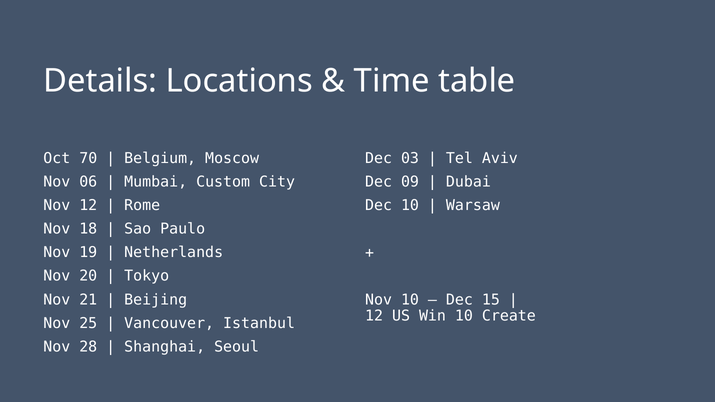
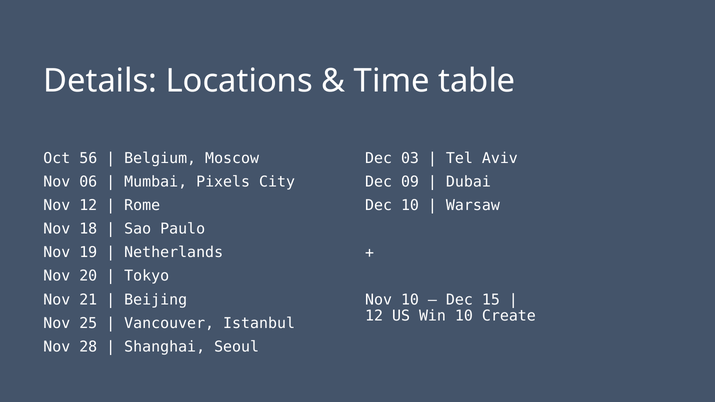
70: 70 -> 56 (88, 158)
Custom: Custom -> Pixels (223, 182)
